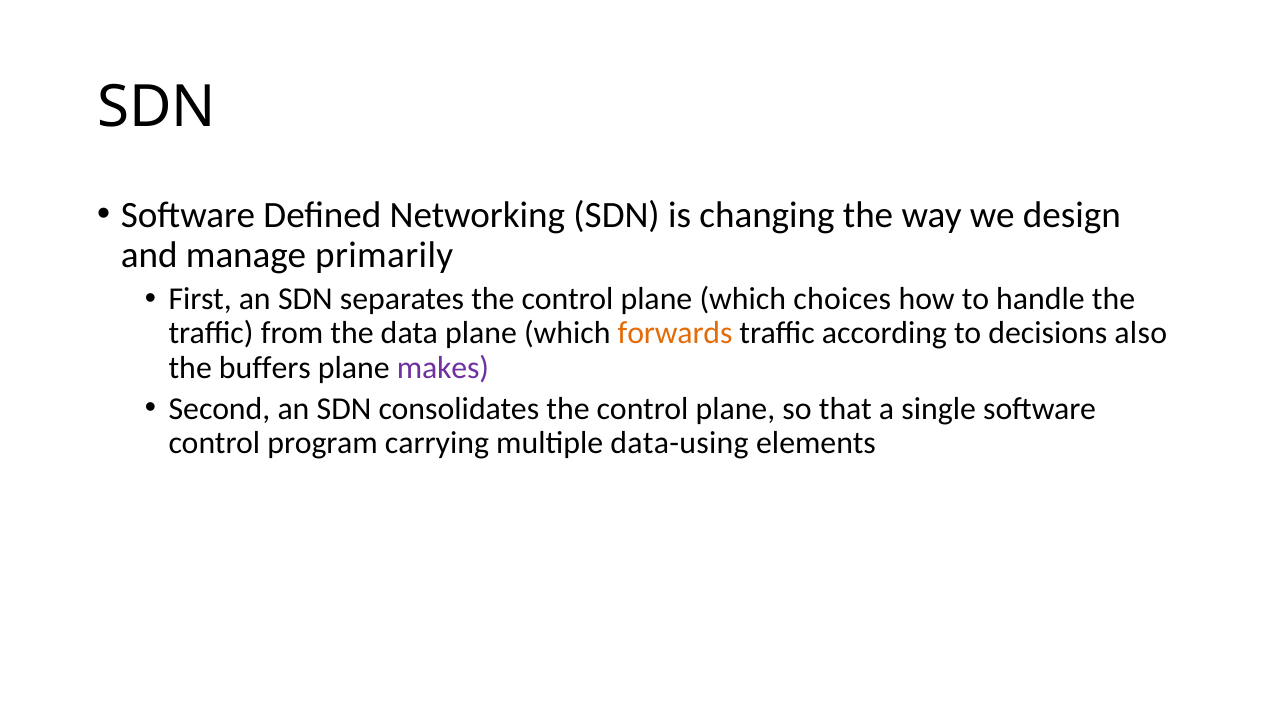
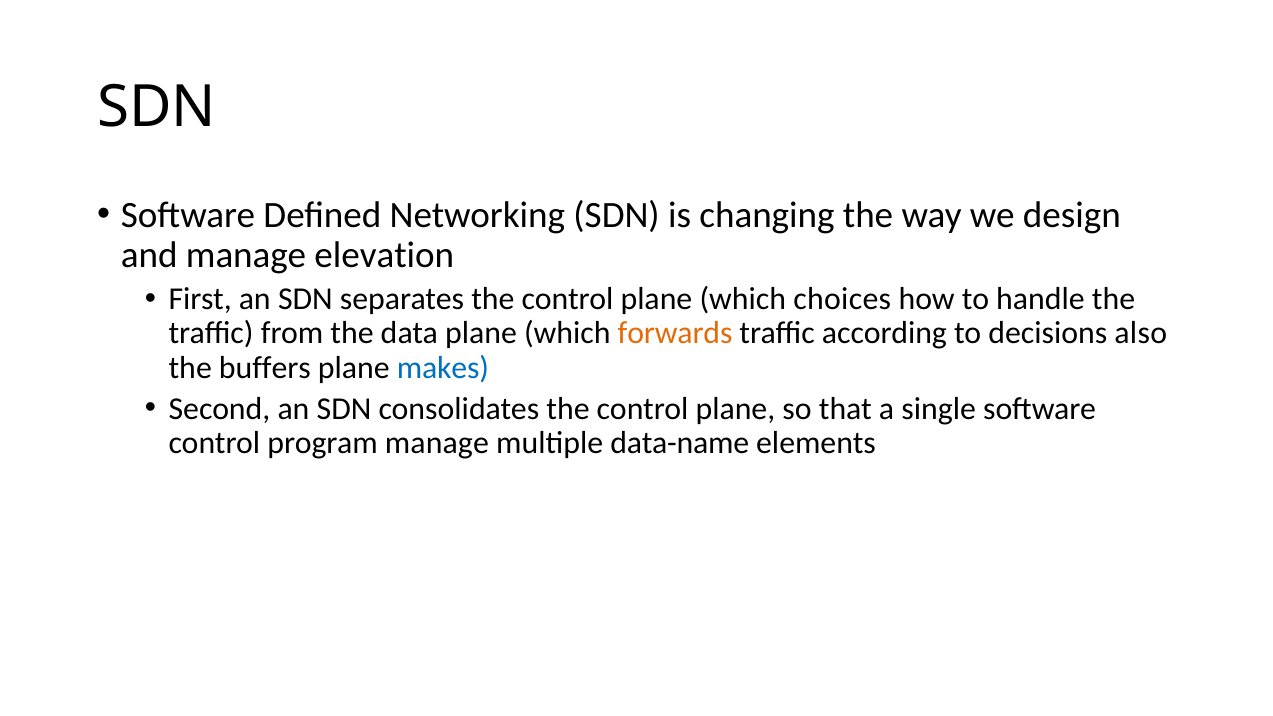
primarily: primarily -> elevation (384, 255)
makes colour: purple -> blue (443, 368)
program carrying: carrying -> manage (437, 443)
data-using: data-using -> data-name (680, 443)
